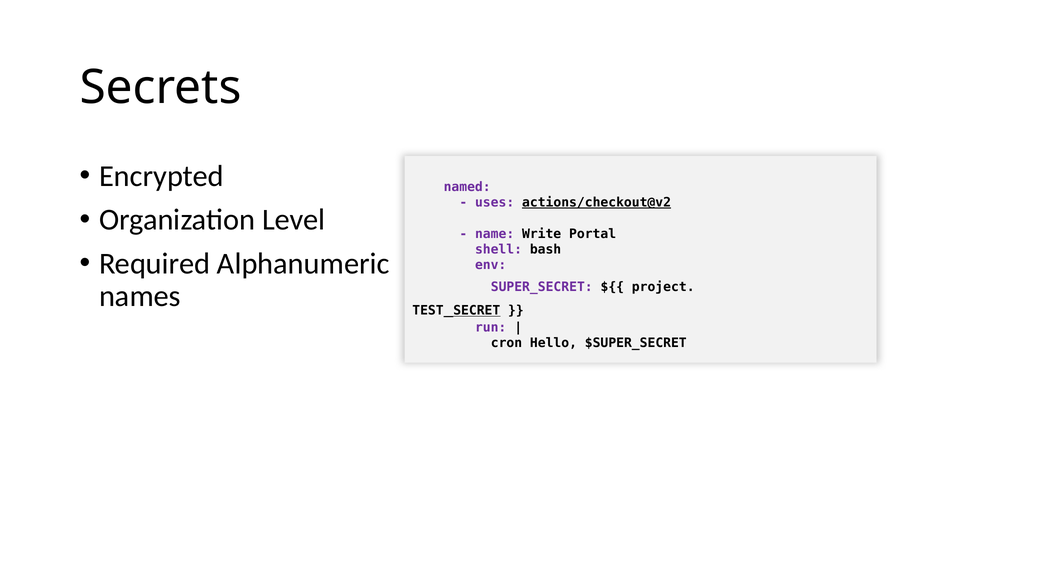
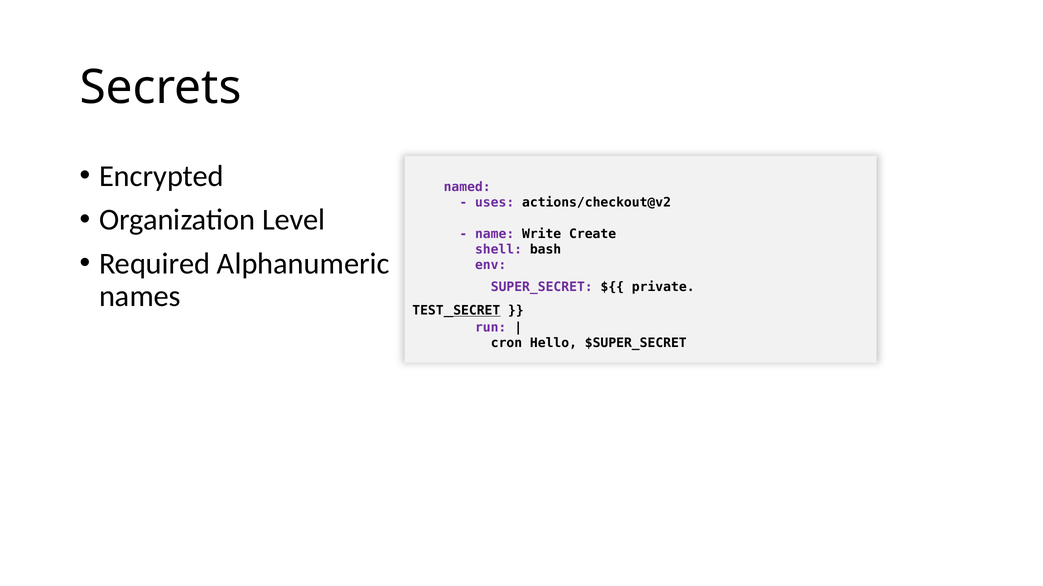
actions/checkout@v2 underline: present -> none (597, 203)
Portal: Portal -> Create (593, 234)
project: project -> private (663, 288)
